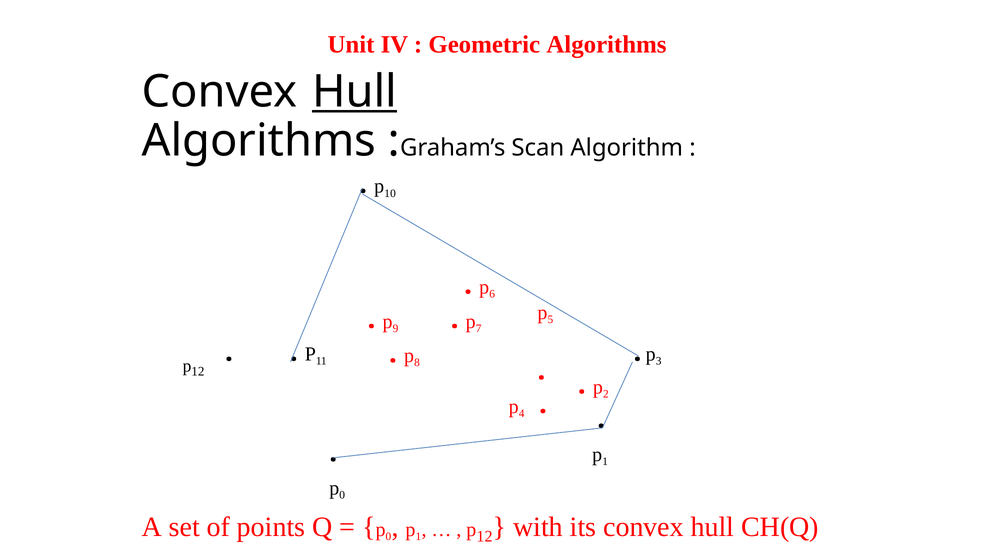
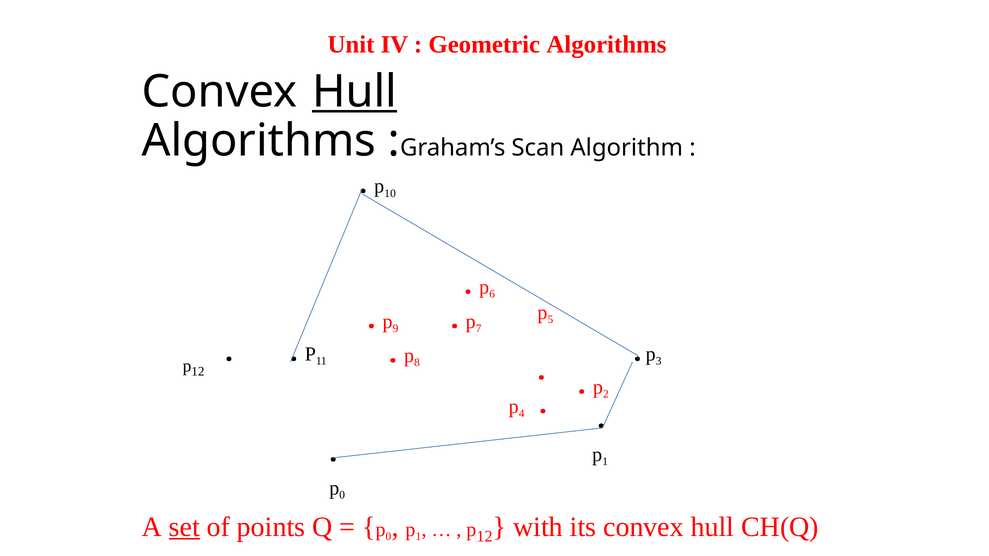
set underline: none -> present (184, 527)
